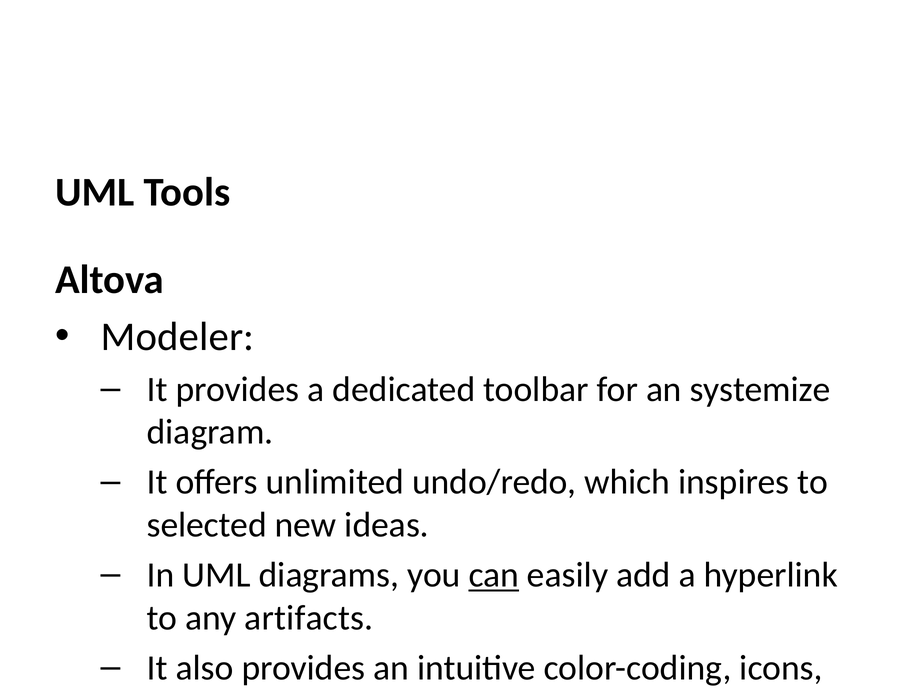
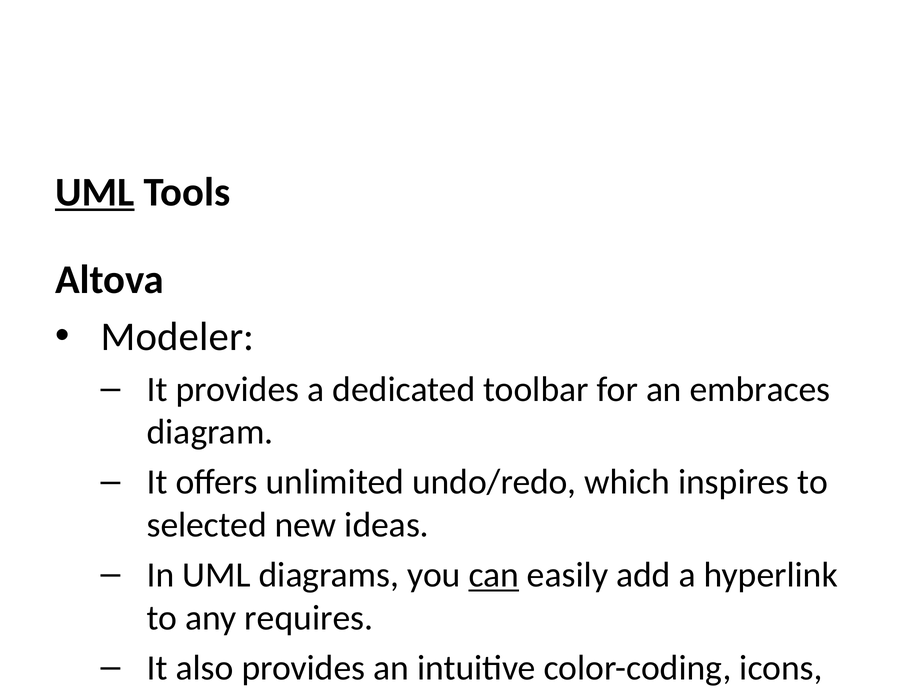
UML underline: none -> present (95, 192)
systemize: systemize -> embraces (760, 389)
artifacts: artifacts -> requires (309, 618)
